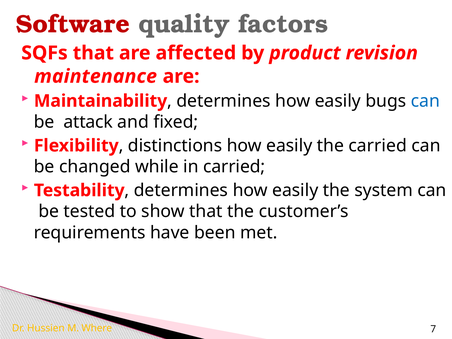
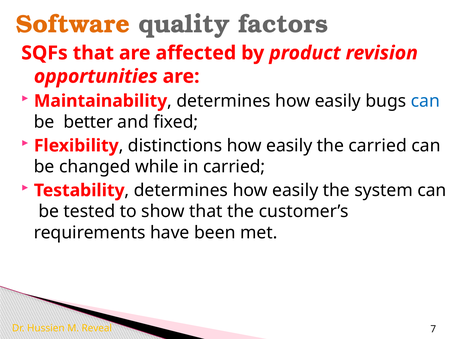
Software colour: red -> orange (73, 24)
maintenance: maintenance -> opportunities (96, 76)
attack: attack -> better (88, 122)
Where: Where -> Reveal (97, 328)
